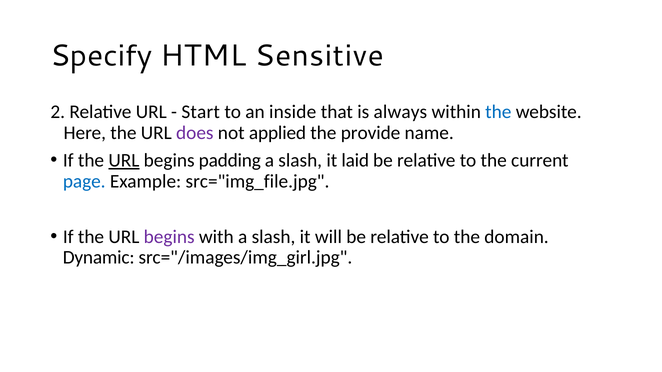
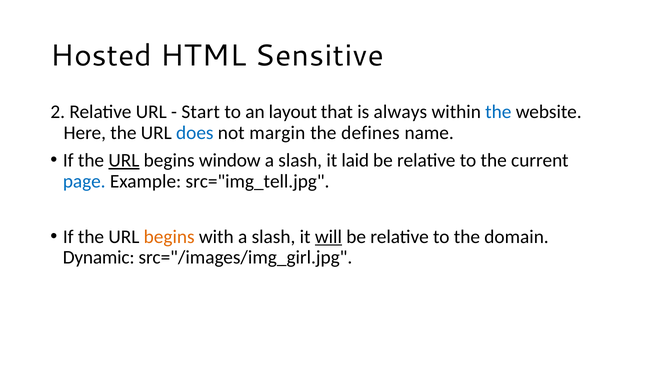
Specify: Specify -> Hosted (101, 56)
inside: inside -> layout (293, 112)
does colour: purple -> blue (195, 133)
applied: applied -> margin (277, 133)
provide: provide -> defines (370, 133)
padding: padding -> window (230, 161)
src="img_file.jpg: src="img_file.jpg -> src="img_tell.jpg (258, 181)
begins colour: purple -> orange (169, 237)
will underline: none -> present (328, 237)
